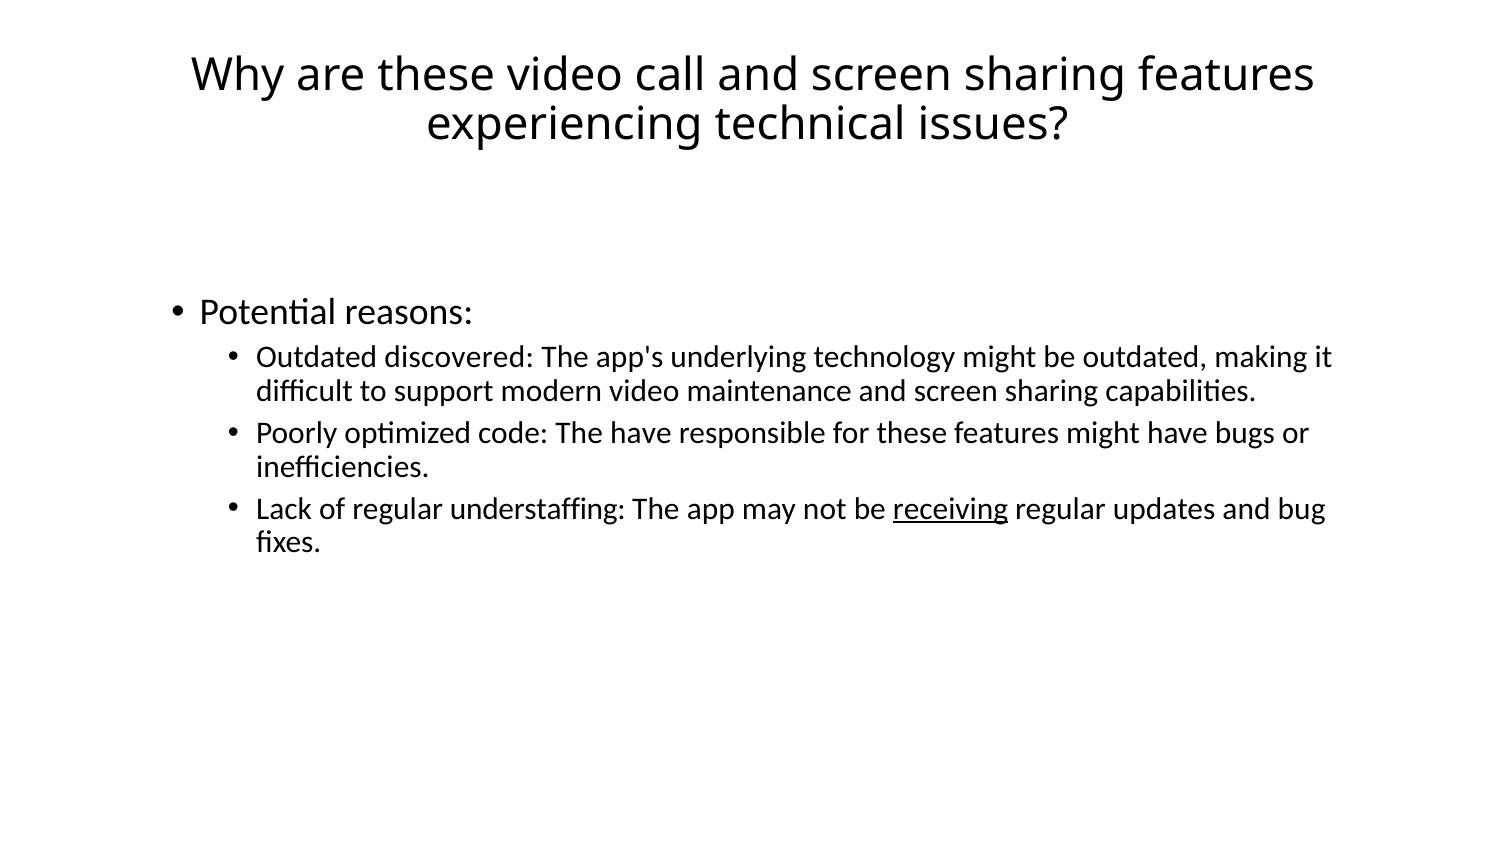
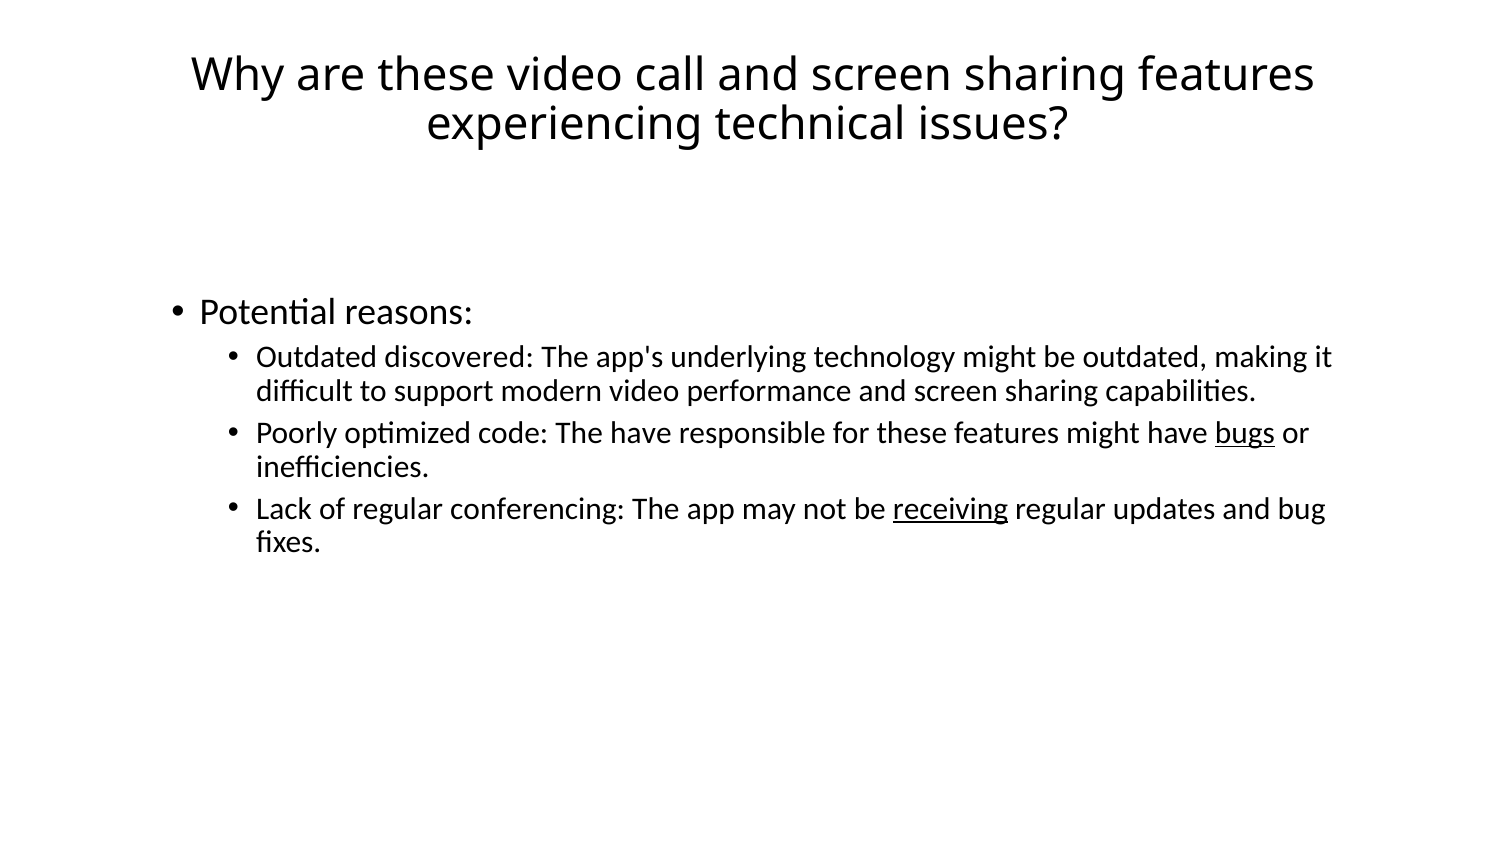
maintenance: maintenance -> performance (769, 391)
bugs underline: none -> present (1245, 433)
understaffing: understaffing -> conferencing (538, 508)
